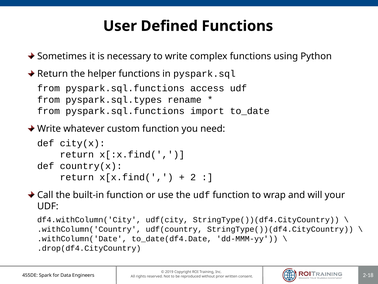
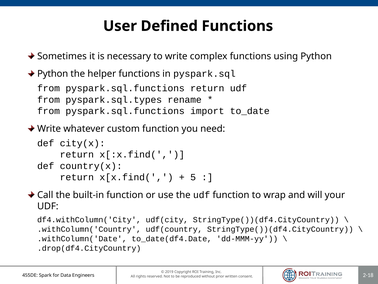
Return: Return -> Python (53, 74)
pyspark.sql.functions access: access -> return (207, 88)
2: 2 -> 5 (193, 177)
